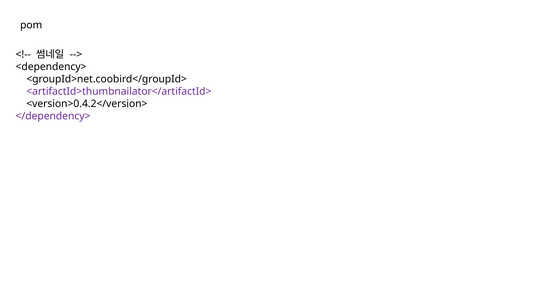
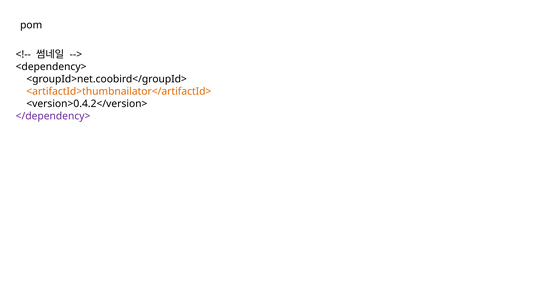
<artifactId>thumbnailator</artifactId> colour: purple -> orange (119, 91)
